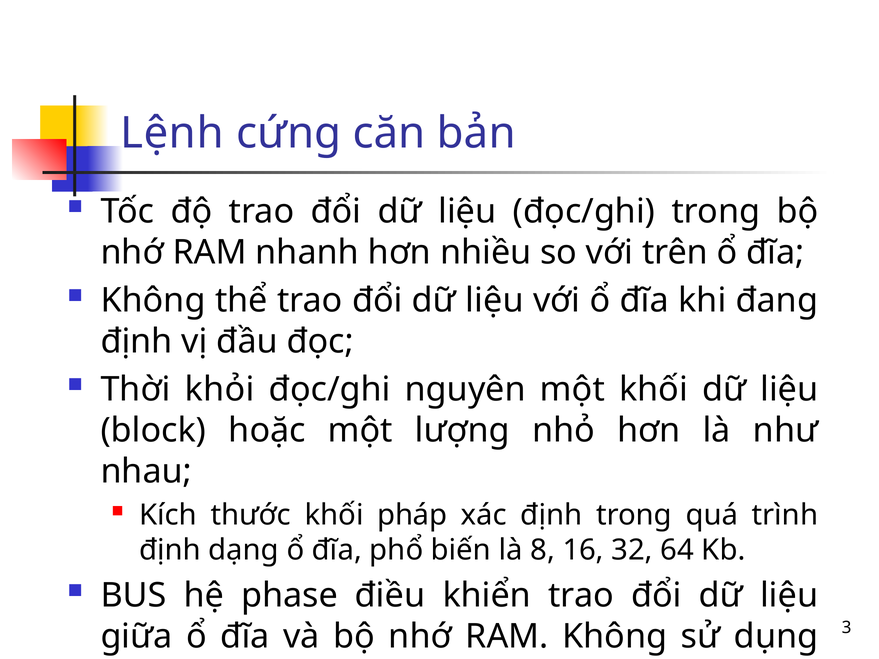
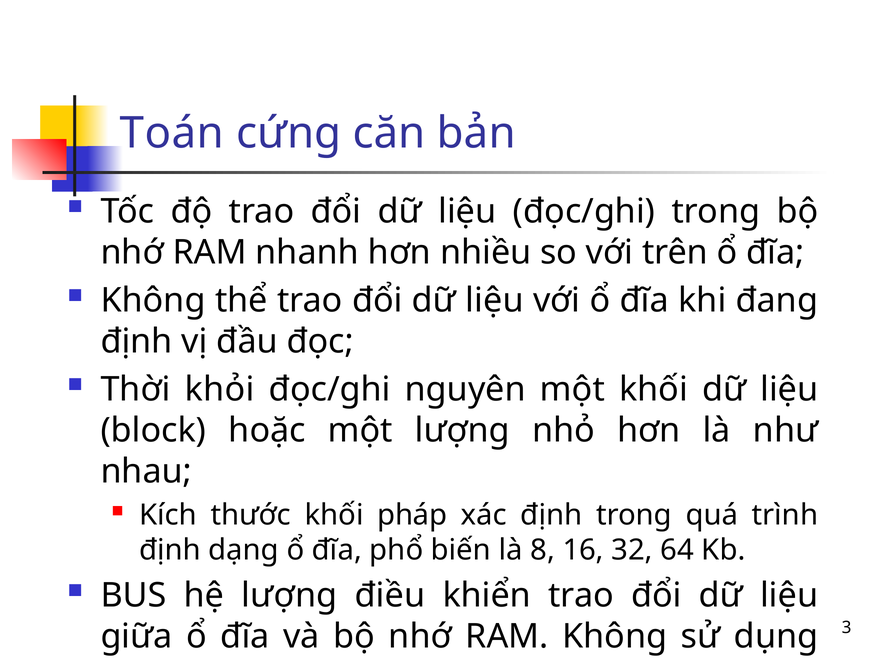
Lệnh: Lệnh -> Toán (172, 133)
hệ phase: phase -> lượng (289, 596)
